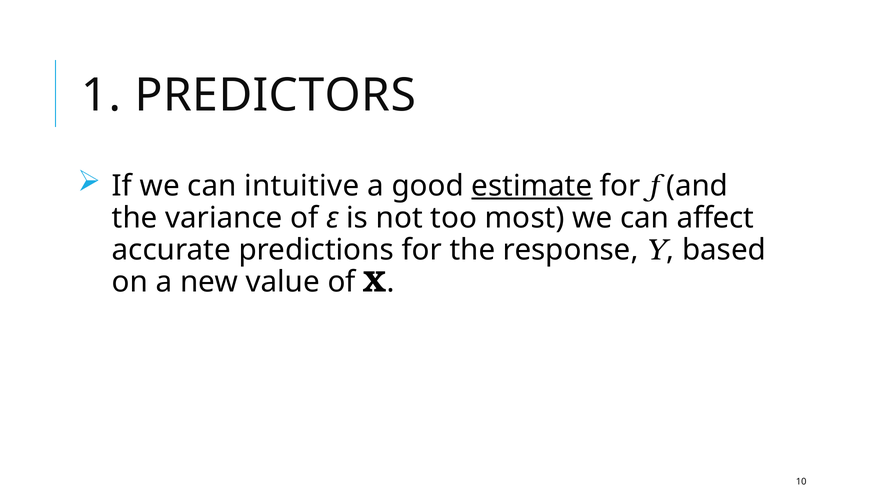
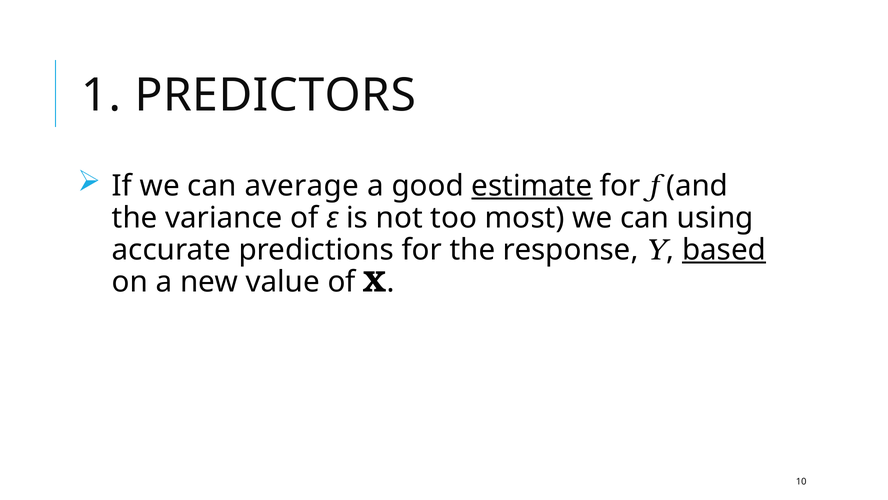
intuitive: intuitive -> average (302, 186)
affect: affect -> using (715, 218)
based underline: none -> present (724, 250)
